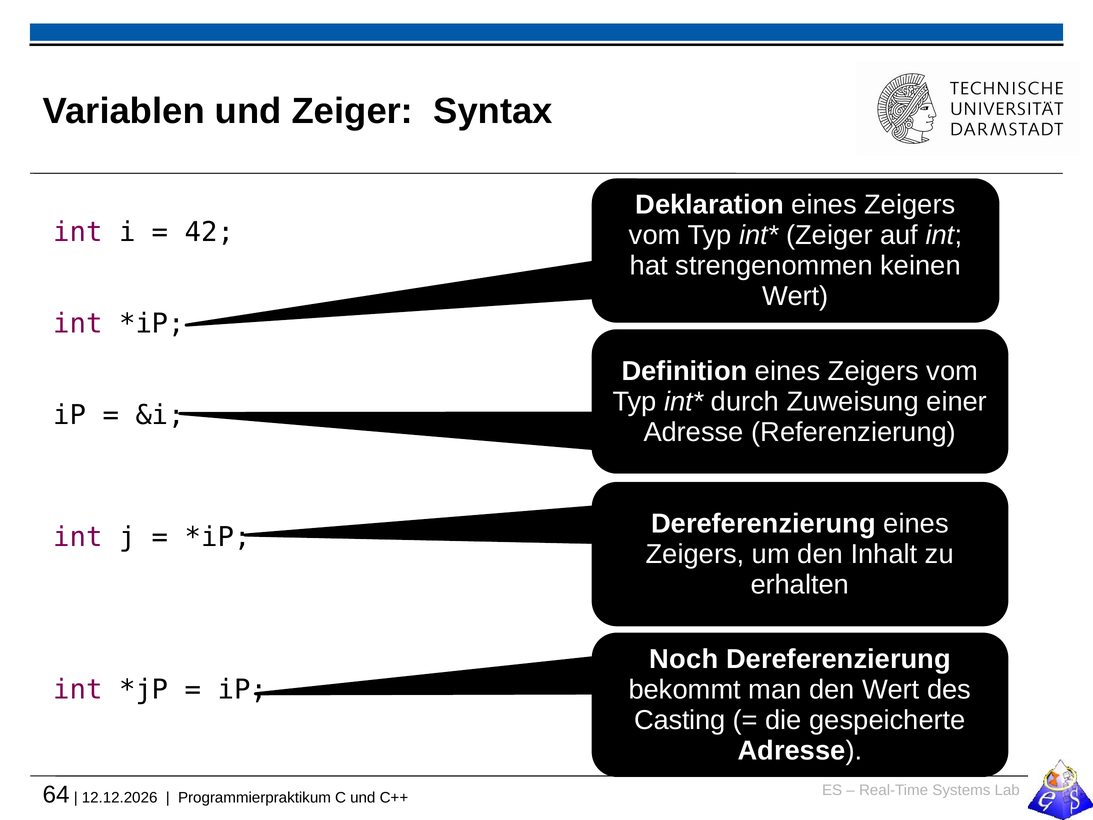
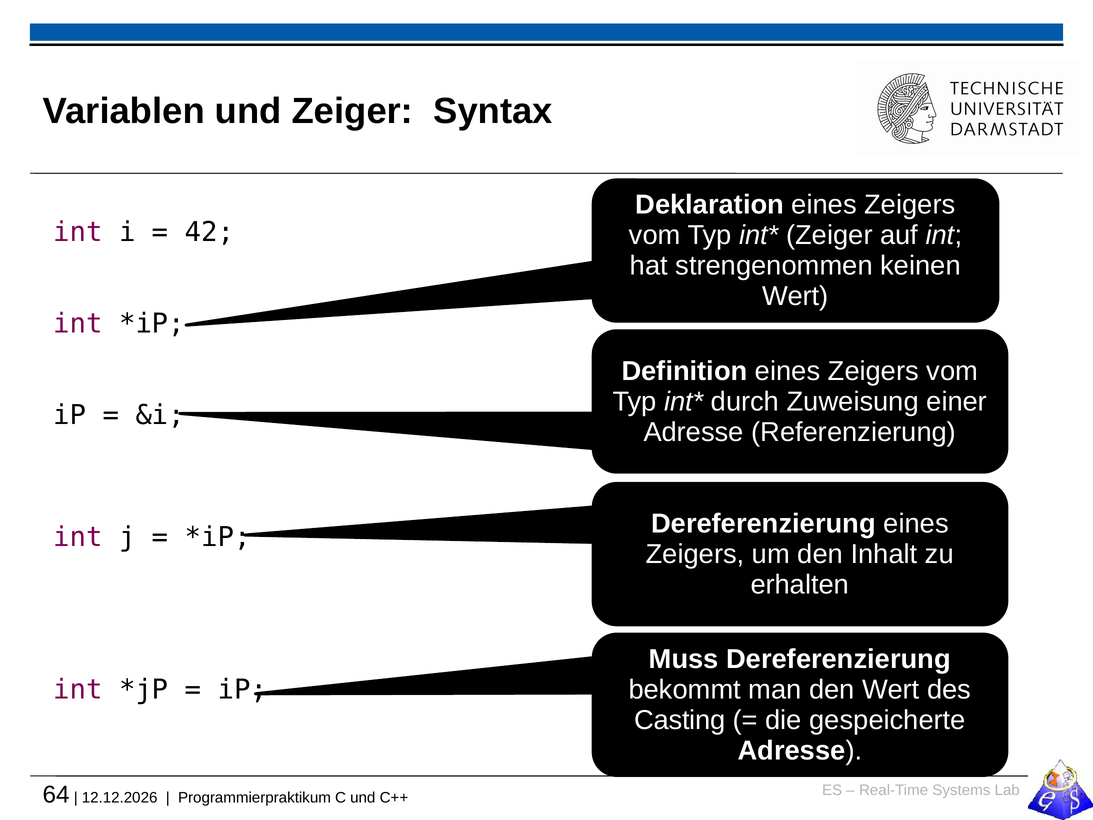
Noch: Noch -> Muss (684, 659)
